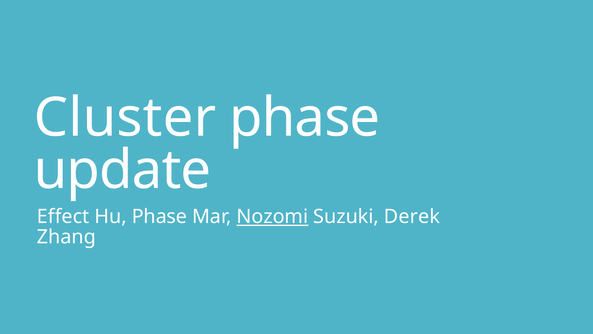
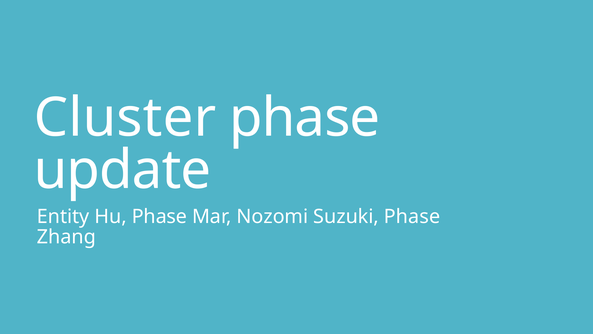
Effect: Effect -> Entity (63, 216)
Nozomi underline: present -> none (272, 216)
Suzuki Derek: Derek -> Phase (412, 216)
